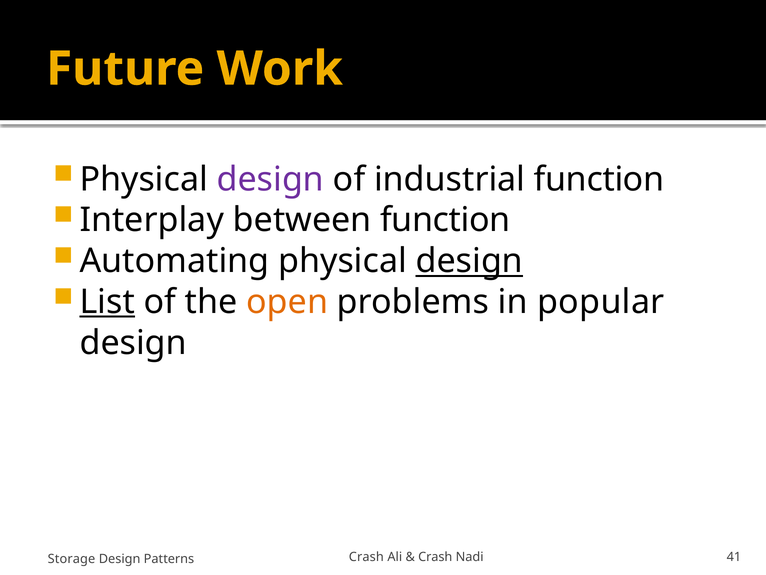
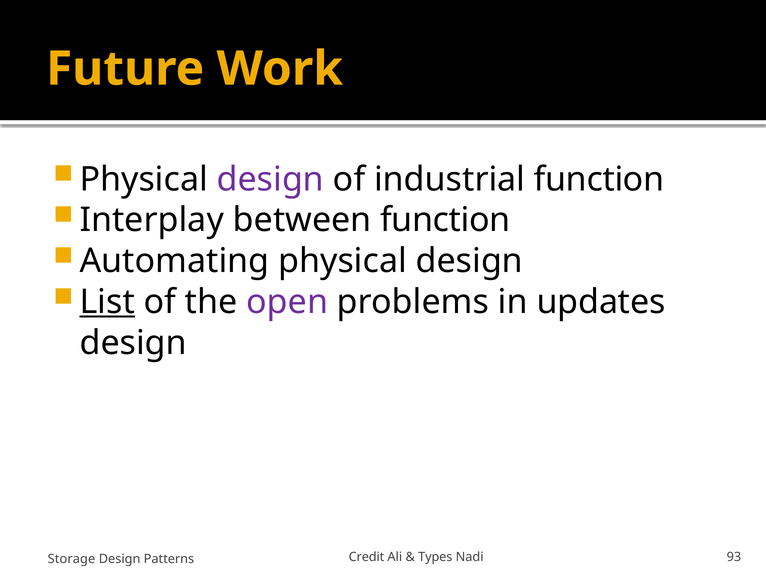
design underline: present -> none (469, 261)
open colour: orange -> purple (287, 302)
popular: popular -> updates (601, 302)
Crash: Crash -> Credit (366, 557)
Crash: Crash -> Types (435, 557)
41: 41 -> 93 (734, 557)
